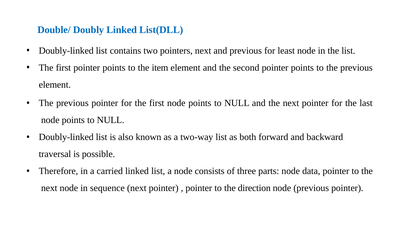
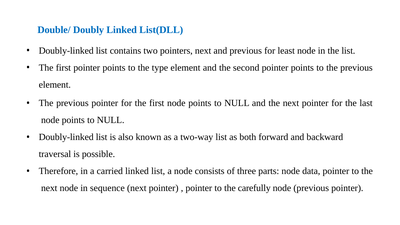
item: item -> type (160, 68)
direction: direction -> carefully (254, 188)
